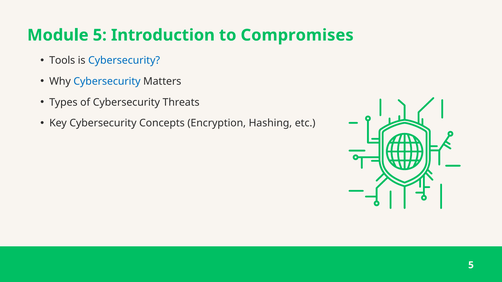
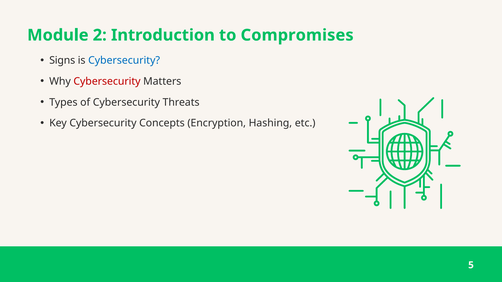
Module 5: 5 -> 2 (100, 35)
Tools: Tools -> Signs (62, 61)
Cybersecurity colour: blue -> red (107, 82)
